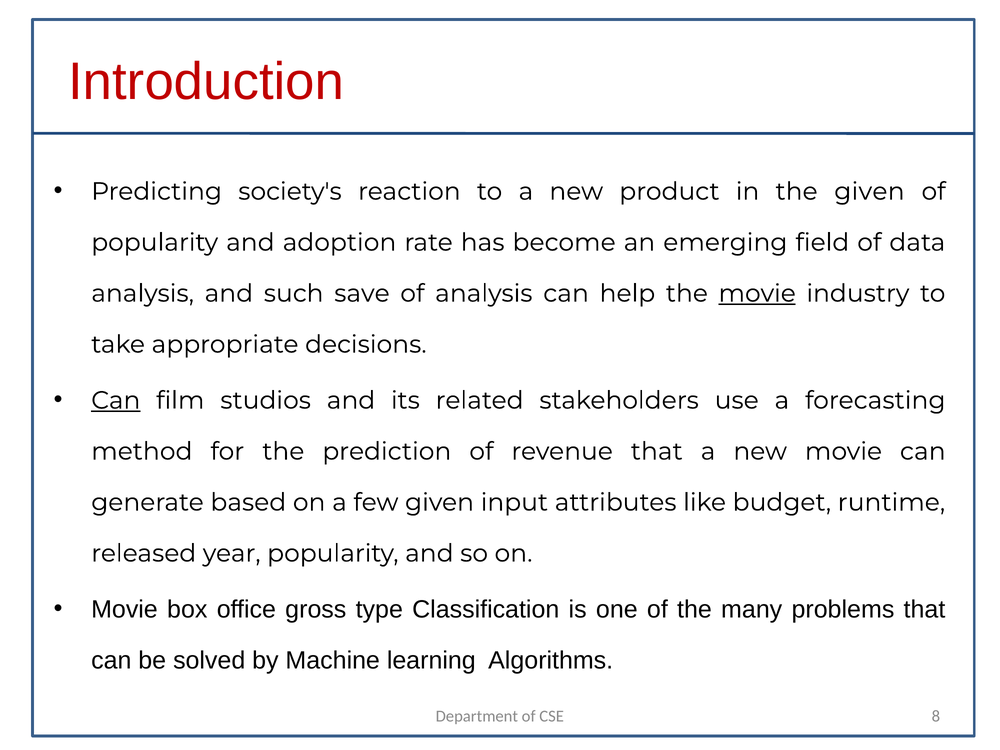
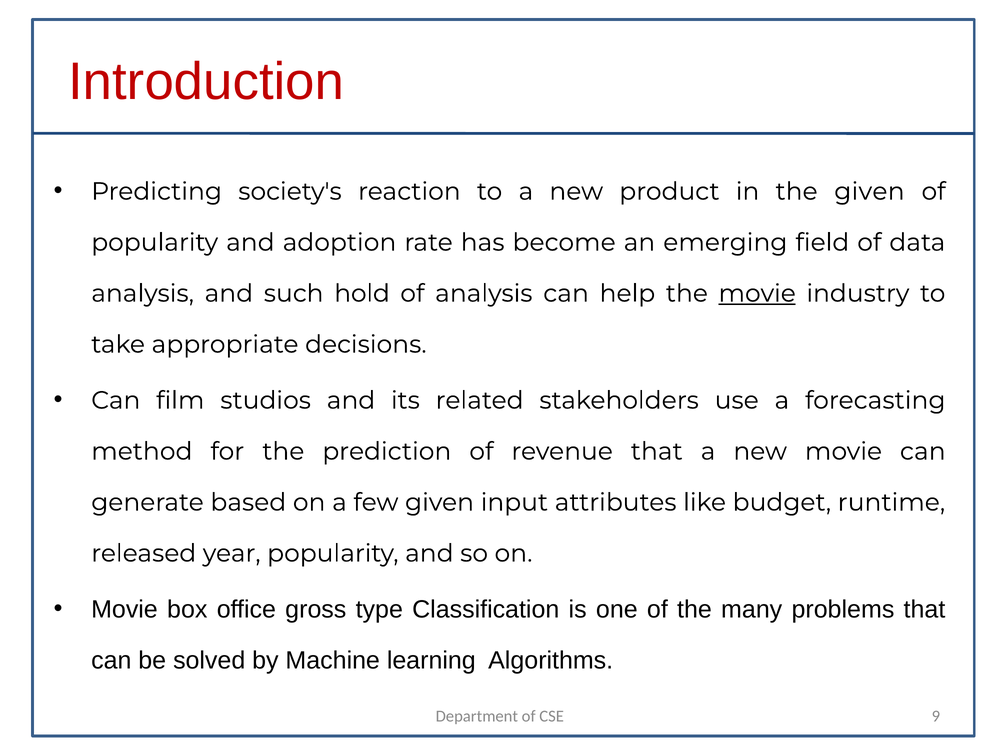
save: save -> hold (362, 293)
Can underline: present -> none (116, 400)
8: 8 -> 9 (936, 716)
